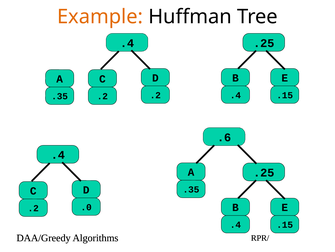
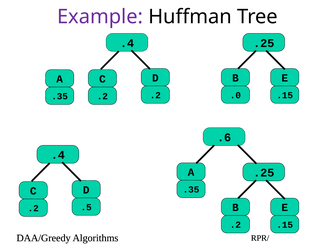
Example colour: orange -> purple (100, 17)
.4: .4 -> .0 (235, 95)
.0: .0 -> .5 (86, 207)
.4: .4 -> .2 (235, 224)
